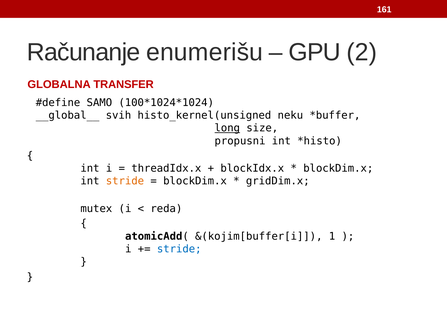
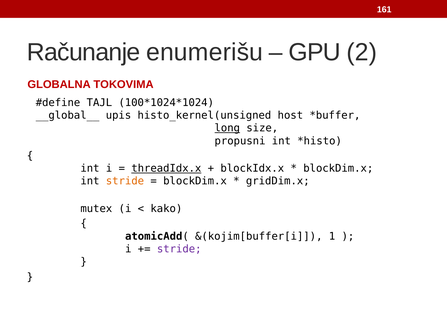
TRANSFER: TRANSFER -> TOKOVIMA (124, 84)
SAMO: SAMO -> TAJL (99, 102)
svih: svih -> upis (118, 115)
neku: neku -> host (290, 115)
threadIdx.x underline: none -> present (166, 168)
reda: reda -> kako (166, 208)
stride colour: blue -> purple (179, 248)
